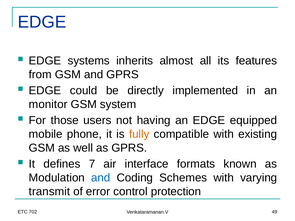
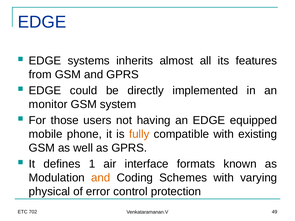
7: 7 -> 1 (92, 164)
and colour: blue -> orange (101, 178)
transmit: transmit -> physical (49, 192)
